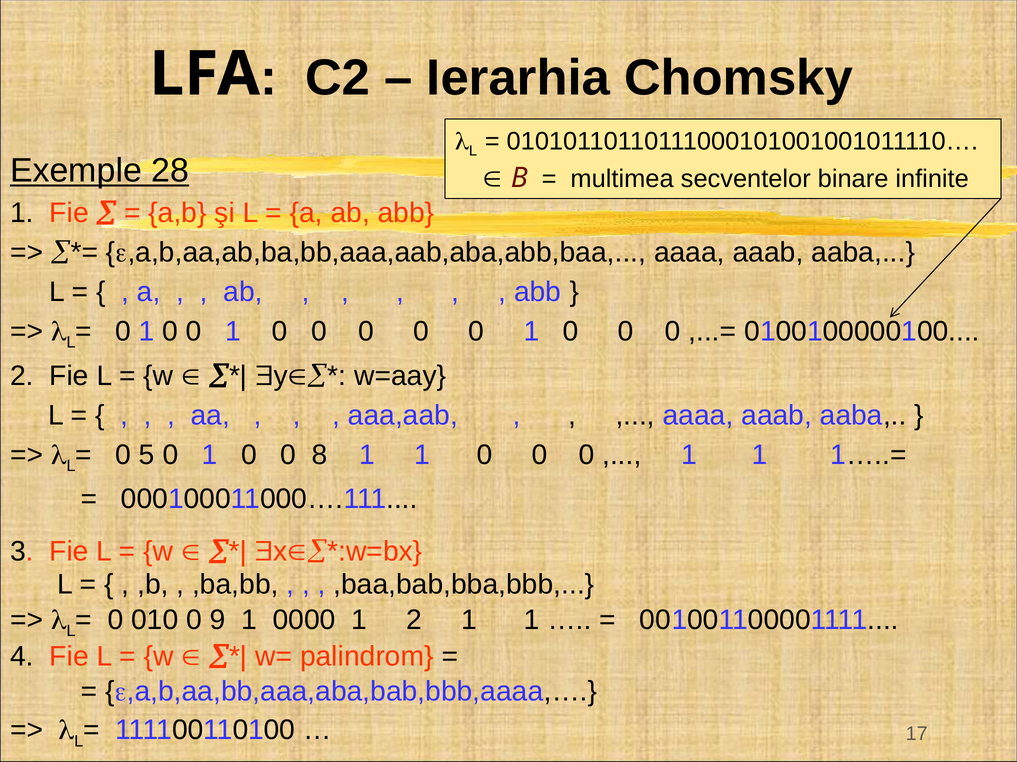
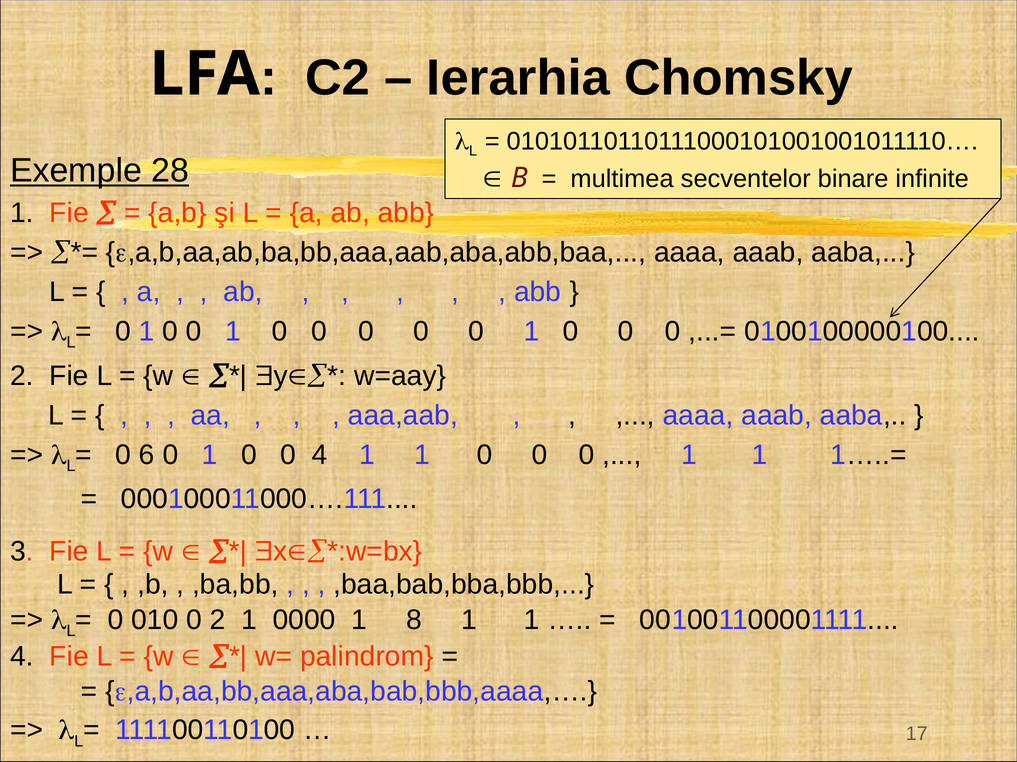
5: 5 -> 6 (147, 455)
0 8: 8 -> 4 (320, 455)
0 9: 9 -> 2 (218, 621)
1 2: 2 -> 8 (414, 621)
